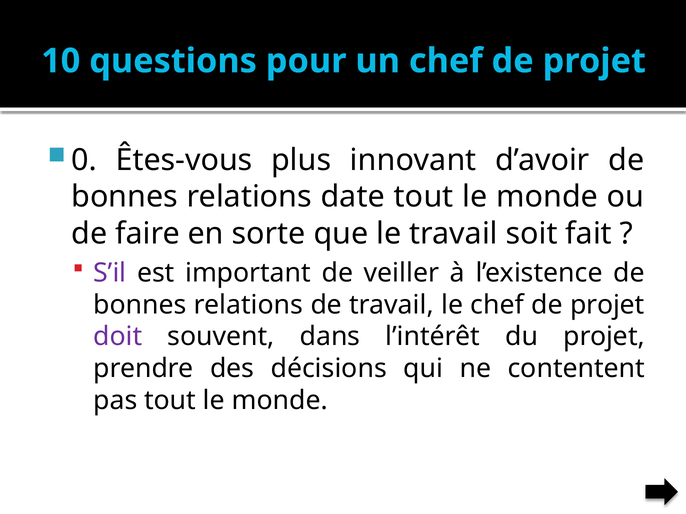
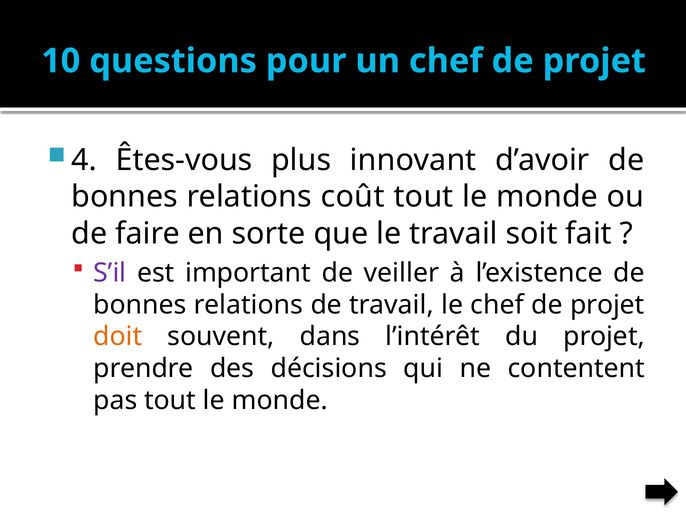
0: 0 -> 4 (84, 160)
date: date -> coût (353, 197)
doit colour: purple -> orange (118, 337)
